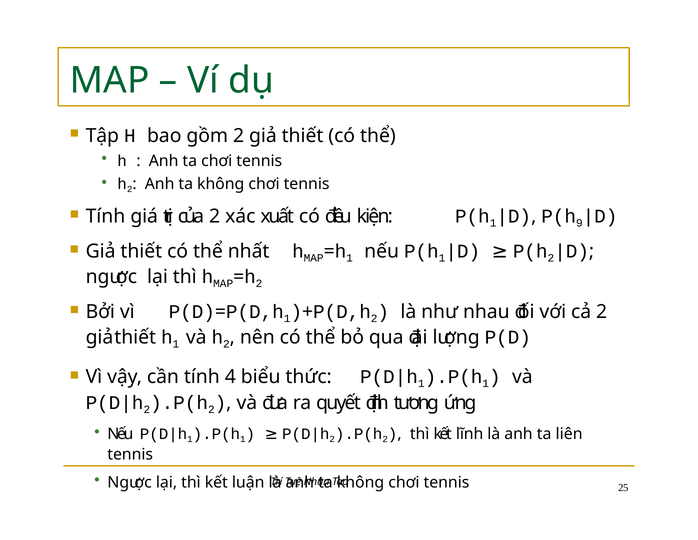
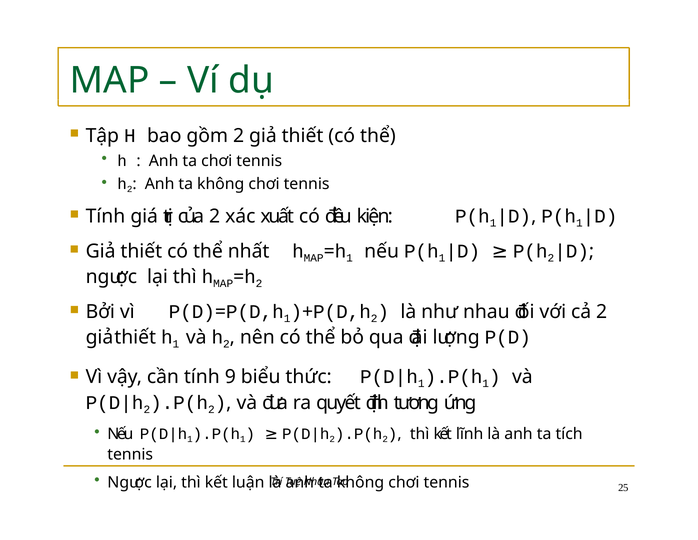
9: 9 -> 1 (579, 223)
4: 4 -> 9 (230, 377)
liên: liên -> tích (569, 433)
